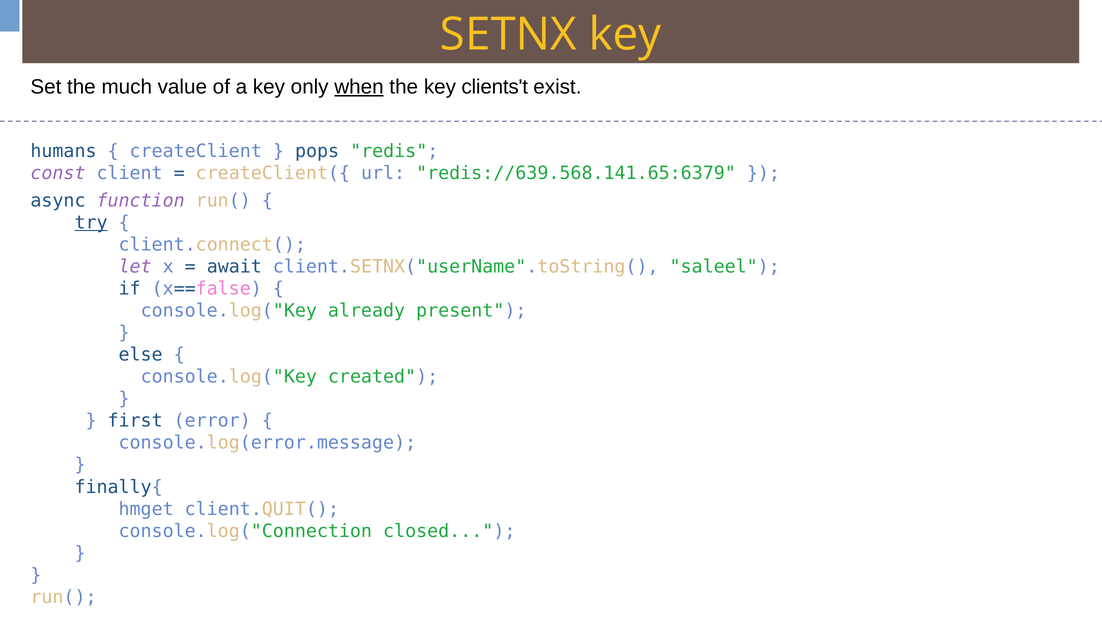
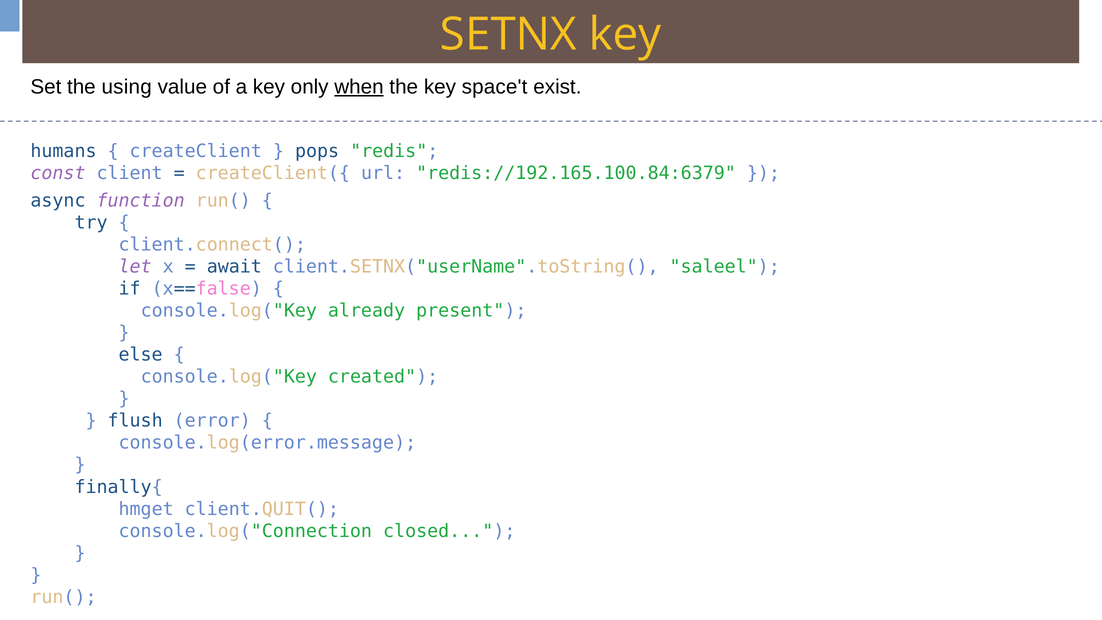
much: much -> using (127, 87)
clients't: clients't -> space't (495, 87)
redis://639.568.141.65:6379: redis://639.568.141.65:6379 -> redis://192.165.100.84:6379 (576, 173)
try underline: present -> none (91, 222)
first: first -> flush (135, 421)
